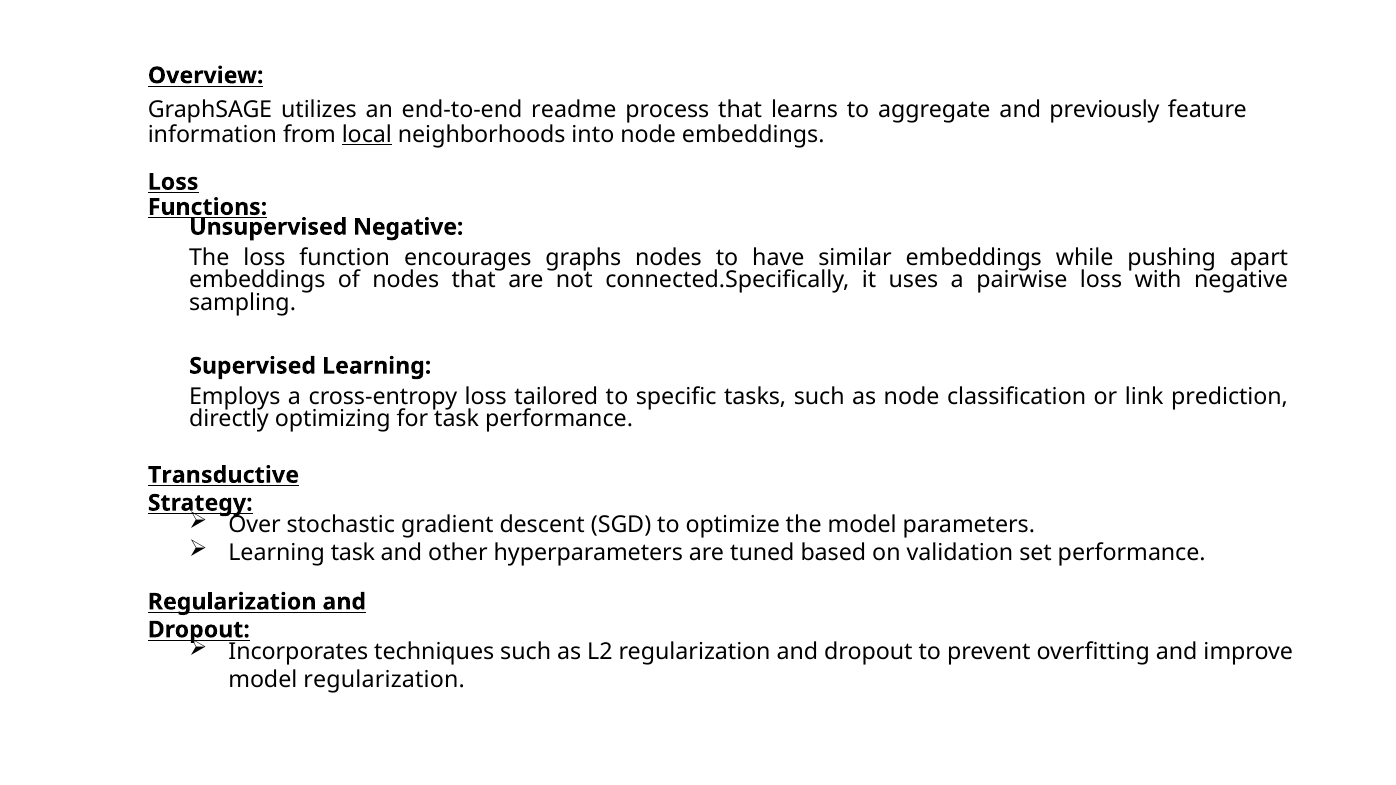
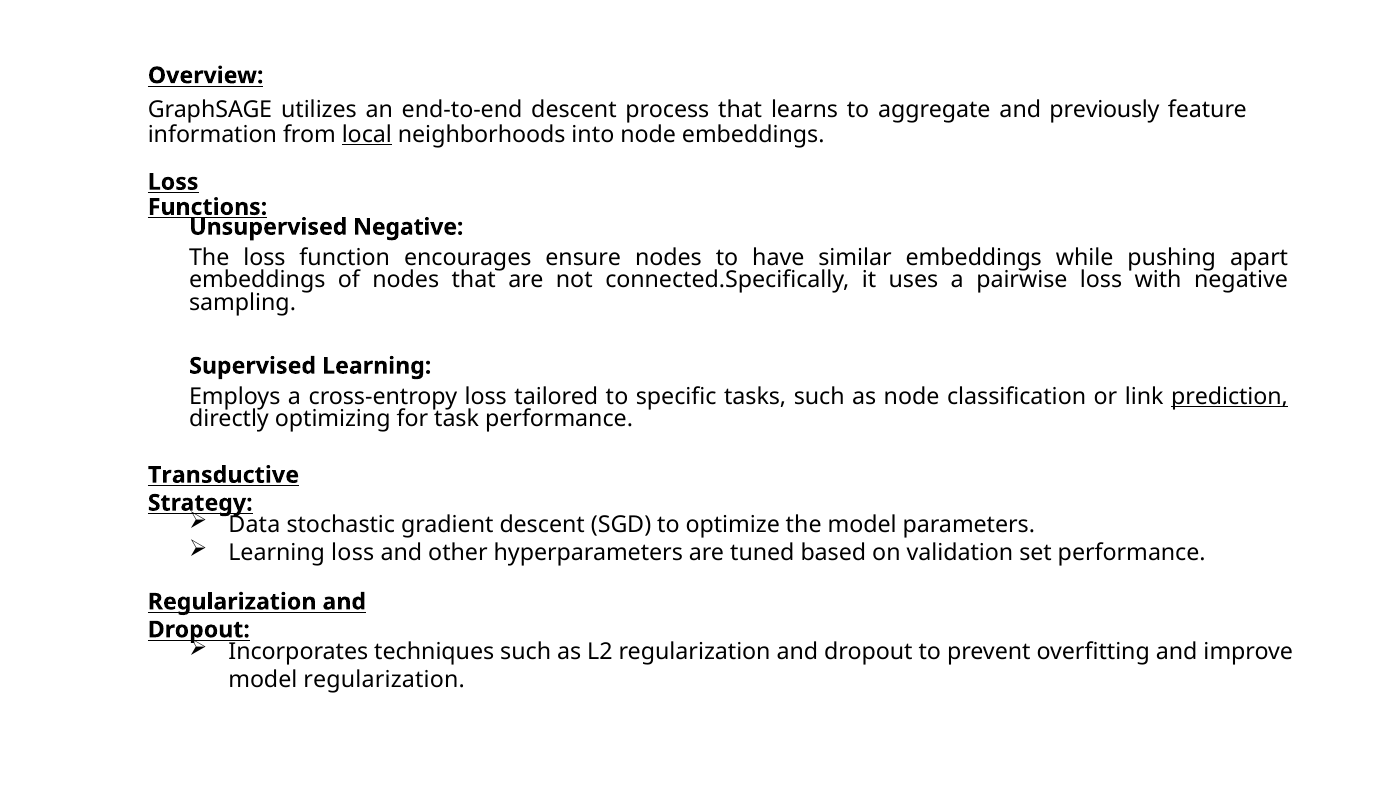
end-to-end readme: readme -> descent (574, 109)
graphs: graphs -> ensure (583, 258)
prediction underline: none -> present (1229, 396)
Over: Over -> Data (254, 525)
Learning task: task -> loss (353, 553)
